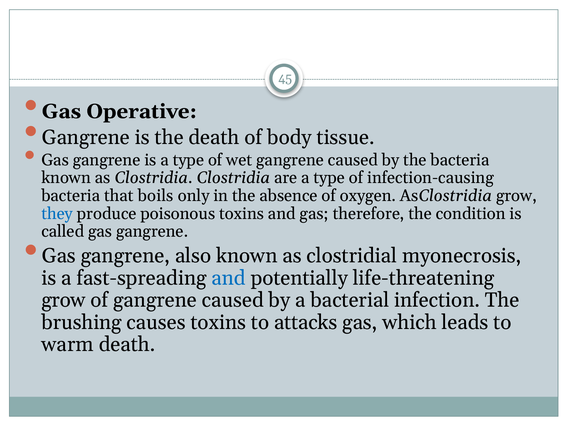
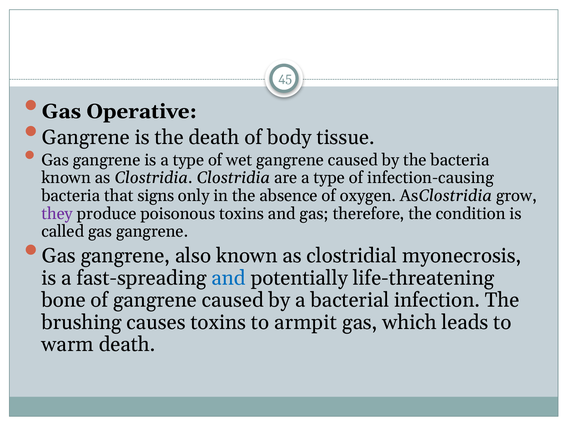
boils: boils -> signs (156, 196)
they colour: blue -> purple (57, 214)
grow: grow -> bone (63, 300)
attacks: attacks -> armpit (306, 322)
